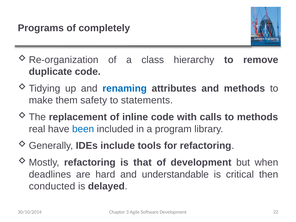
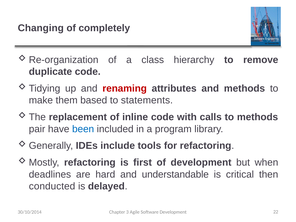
Programs: Programs -> Changing (41, 28)
renaming colour: blue -> red (125, 88)
safety: safety -> based (94, 100)
real: real -> pair (37, 129)
that: that -> first (143, 163)
